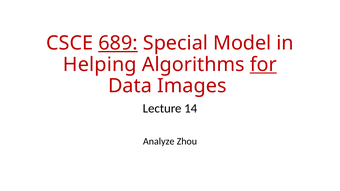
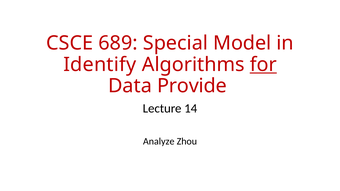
689 underline: present -> none (118, 43)
Helping: Helping -> Identify (100, 65)
Images: Images -> Provide (192, 86)
